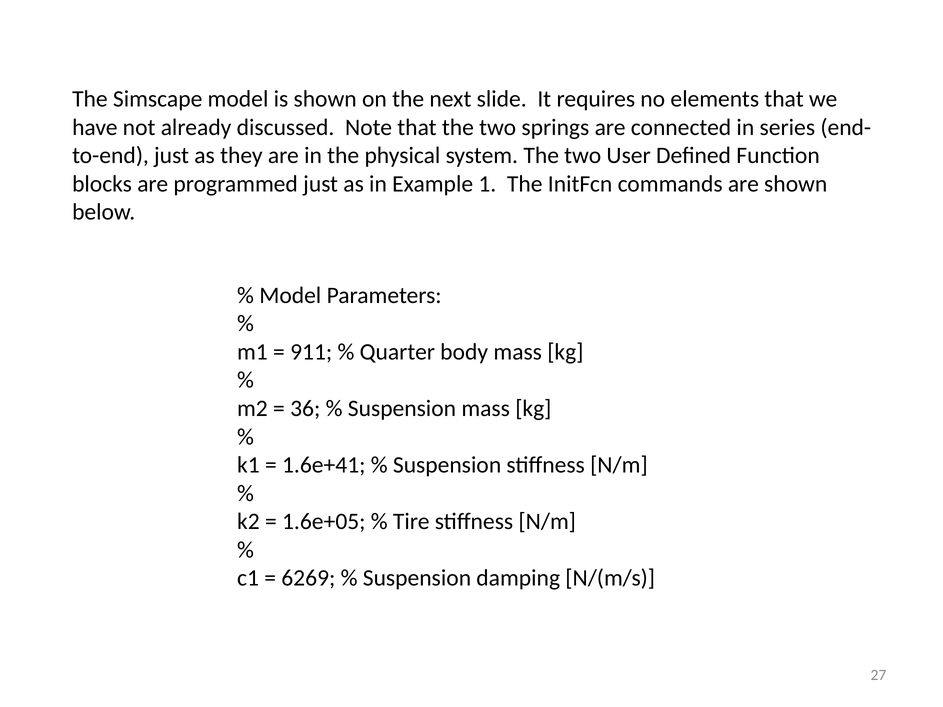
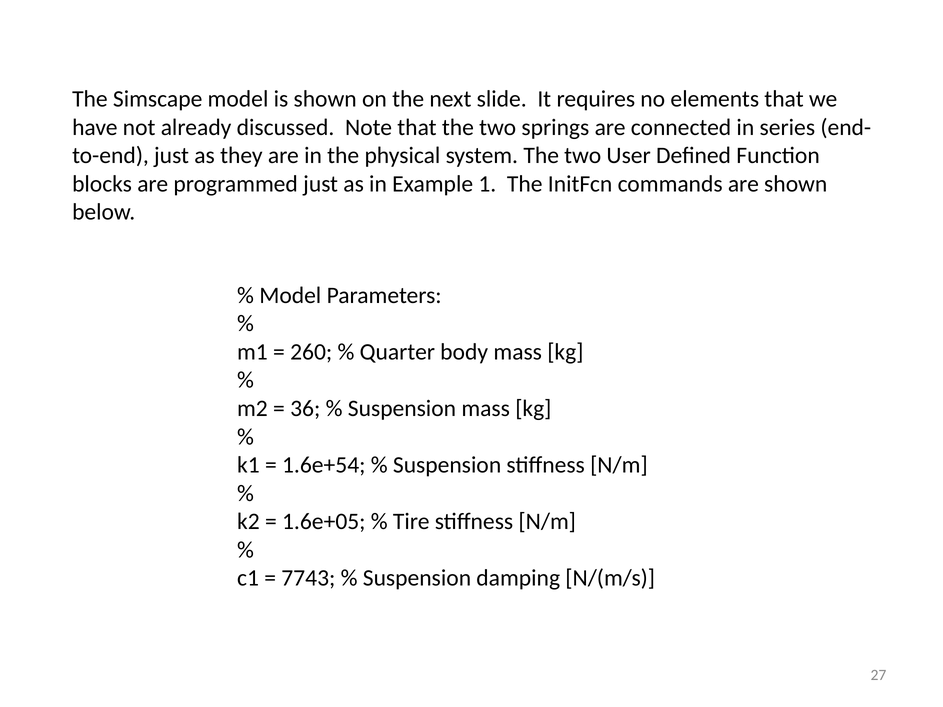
911: 911 -> 260 (311, 352)
1.6e+41: 1.6e+41 -> 1.6e+54 (324, 465)
6269: 6269 -> 7743 (308, 578)
